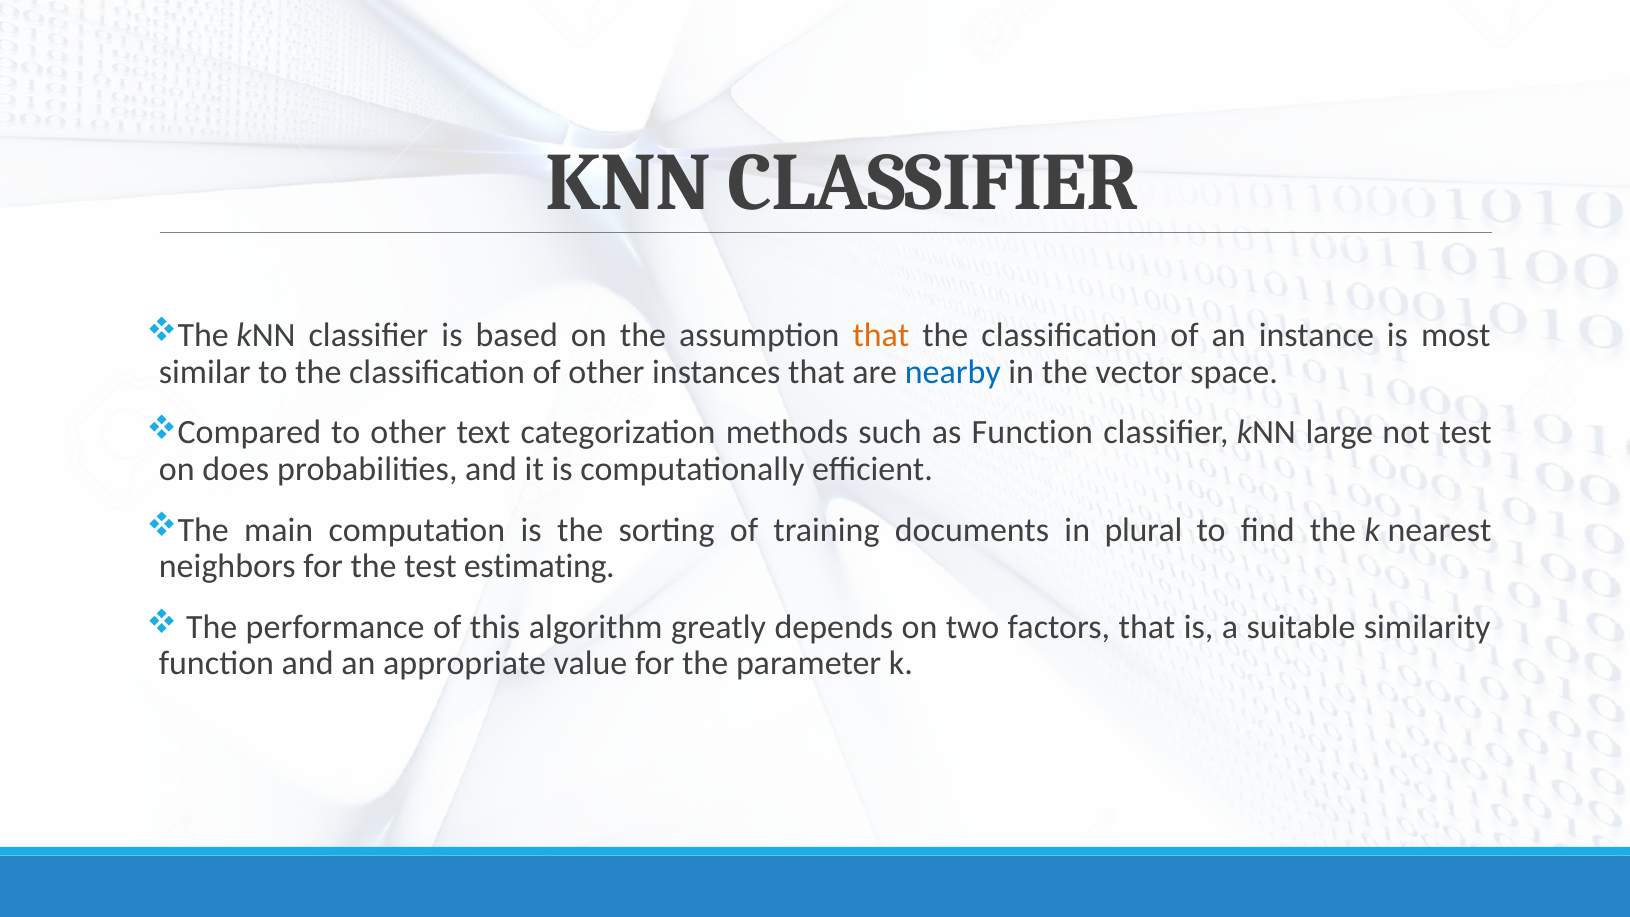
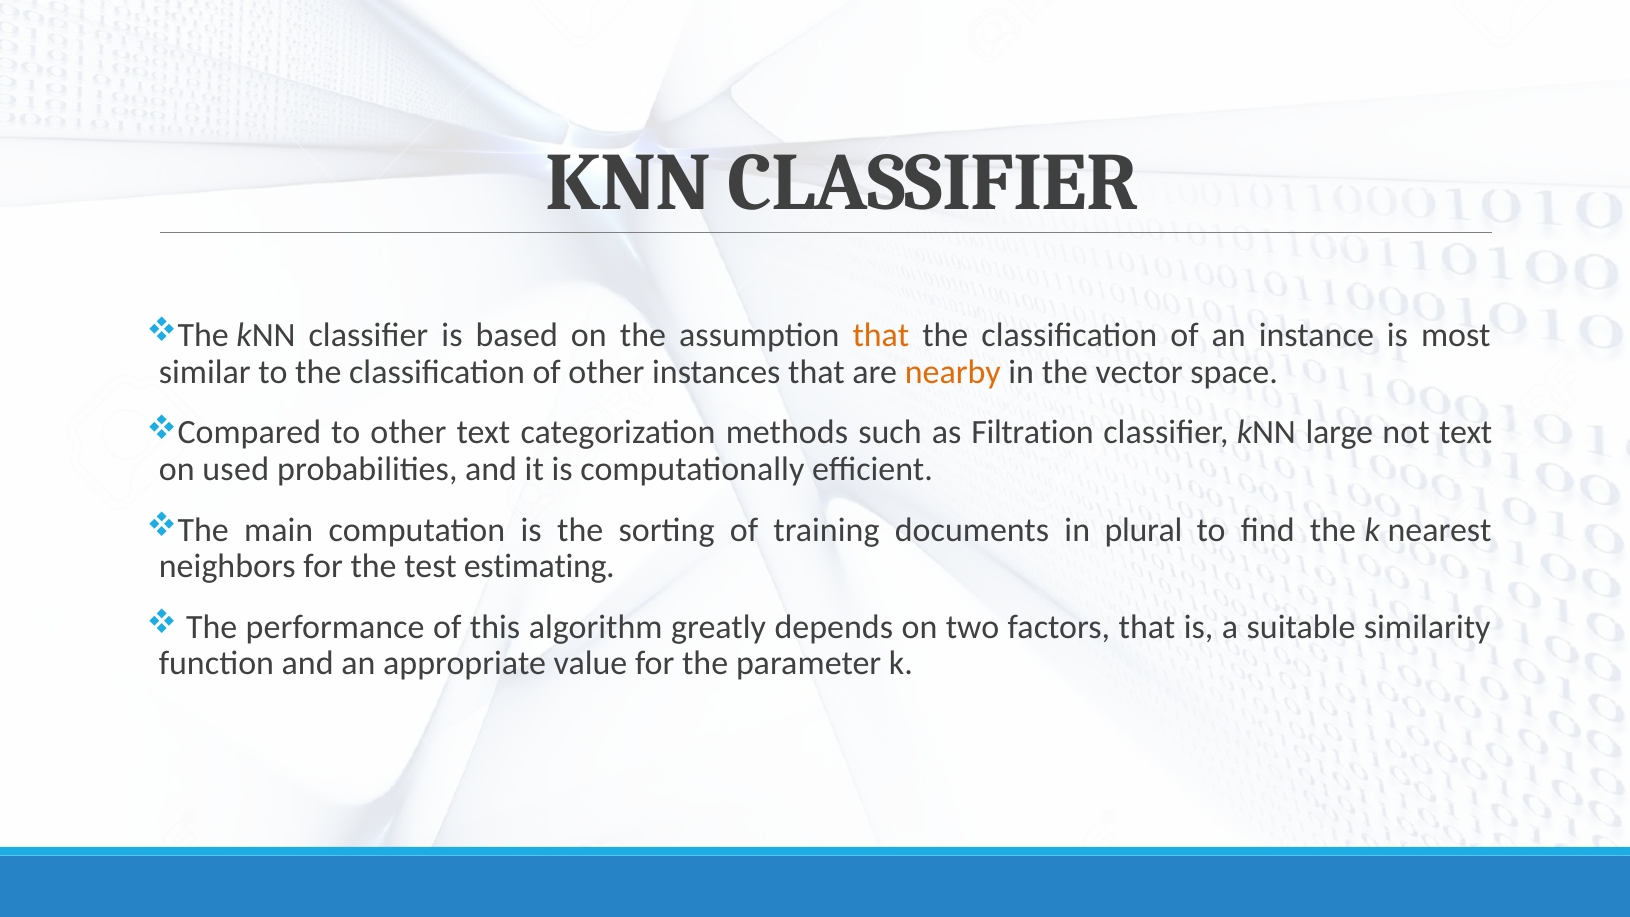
nearby colour: blue -> orange (953, 372)
as Function: Function -> Filtration (1033, 433)
not test: test -> text (1466, 433)
does: does -> used (236, 469)
